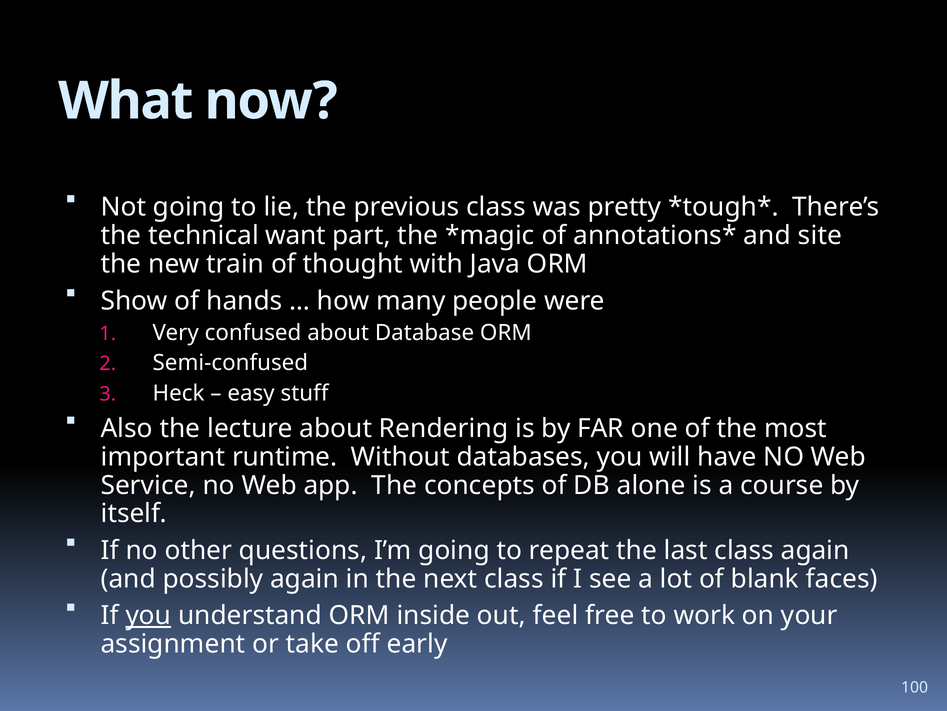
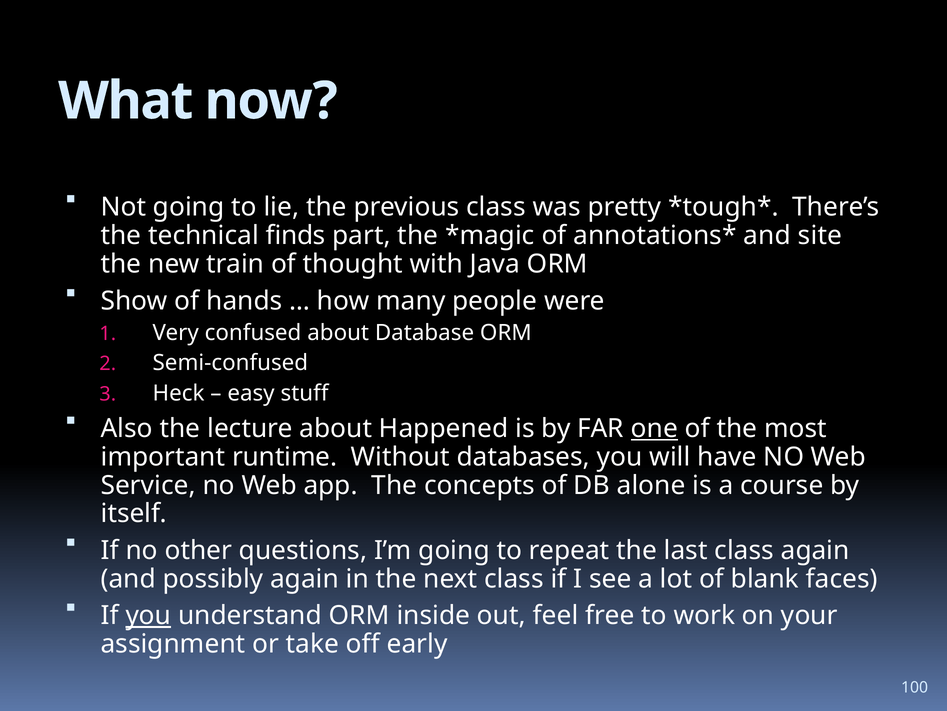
want: want -> finds (296, 235)
Rendering: Rendering -> Happened (444, 428)
one underline: none -> present (654, 428)
